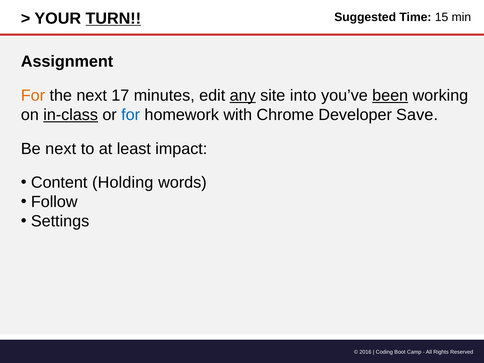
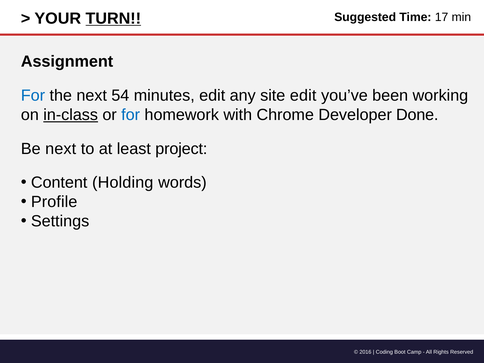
15: 15 -> 17 (442, 17)
For colour: orange -> blue (33, 95)
17: 17 -> 54 (120, 95)
any underline: present -> none (243, 95)
site into: into -> edit (303, 95)
been underline: present -> none (390, 95)
Save: Save -> Done (417, 115)
impact: impact -> project (181, 149)
Follow: Follow -> Profile (54, 202)
